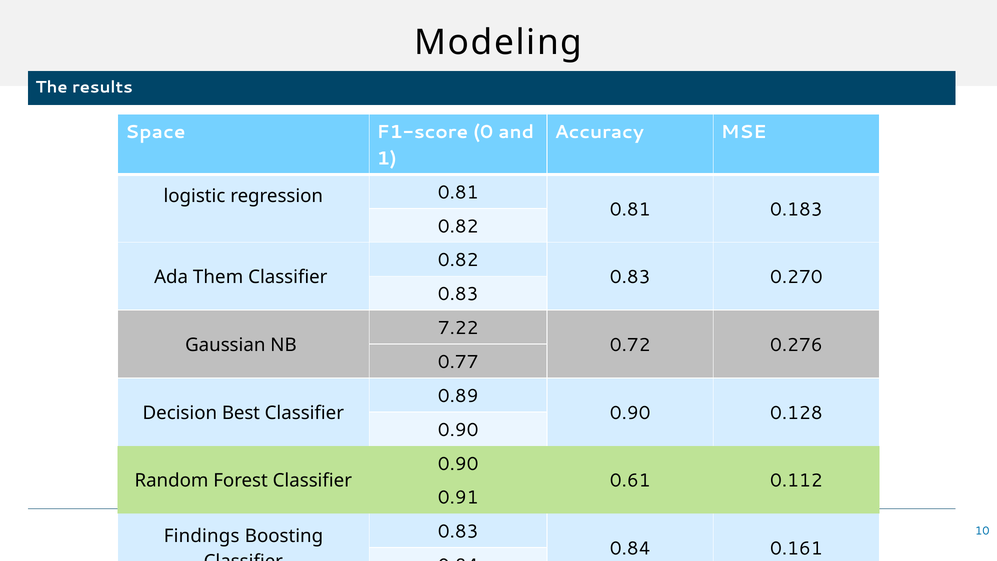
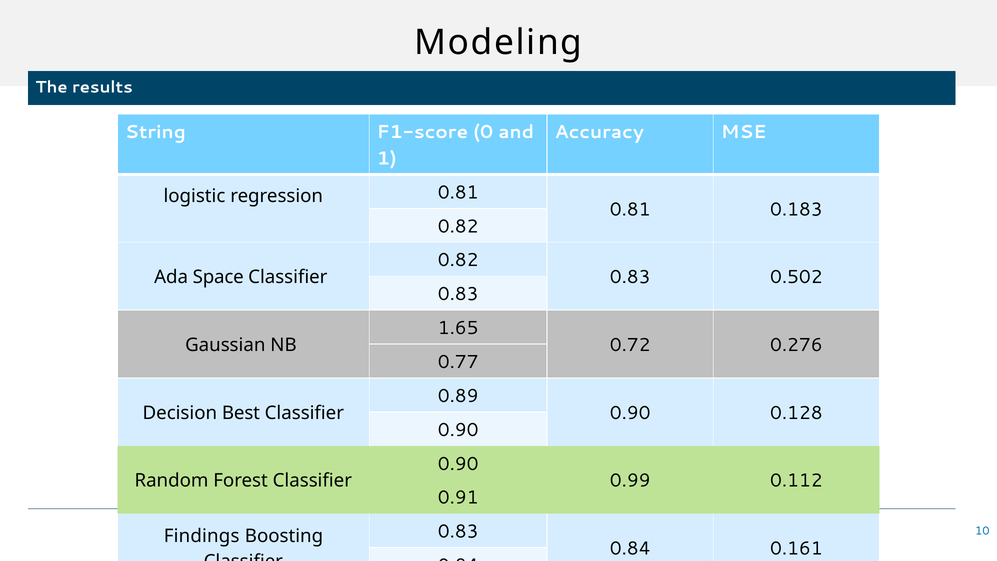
Space: Space -> String (155, 132)
0.270: 0.270 -> 0.502 (796, 277)
Them: Them -> Space (218, 277)
7.22: 7.22 -> 1.65 (458, 328)
0.61: 0.61 -> 0.99 (630, 481)
